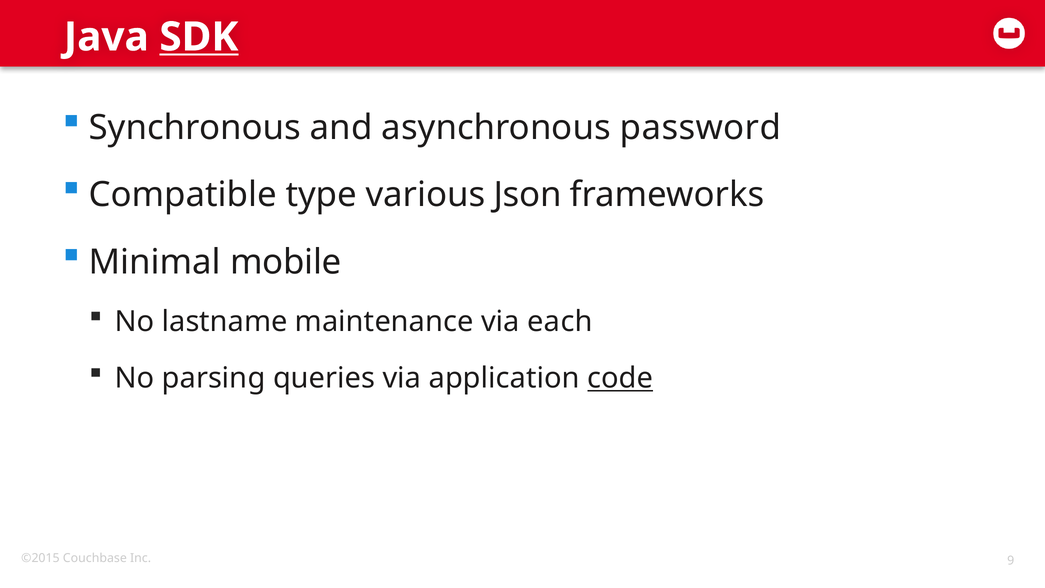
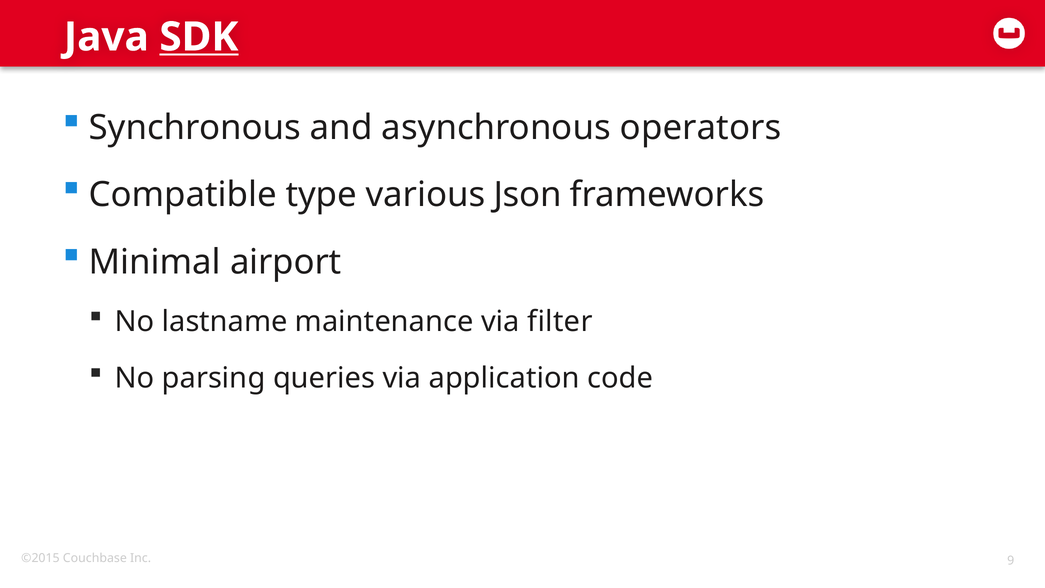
password: password -> operators (701, 128)
mobile: mobile -> airport (286, 262)
each: each -> filter (560, 322)
code underline: present -> none (620, 378)
